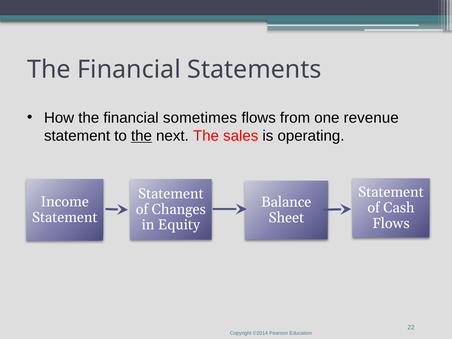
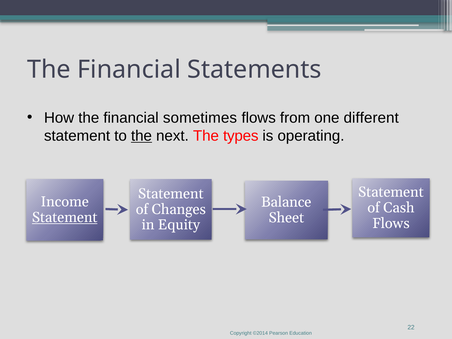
revenue: revenue -> different (371, 118)
sales: sales -> types (241, 136)
Statement underline: none -> present (65, 217)
